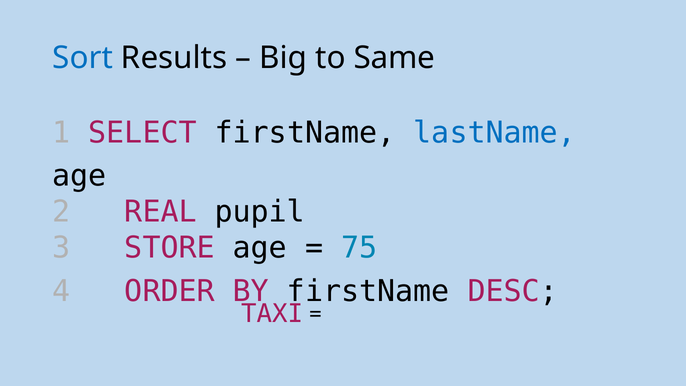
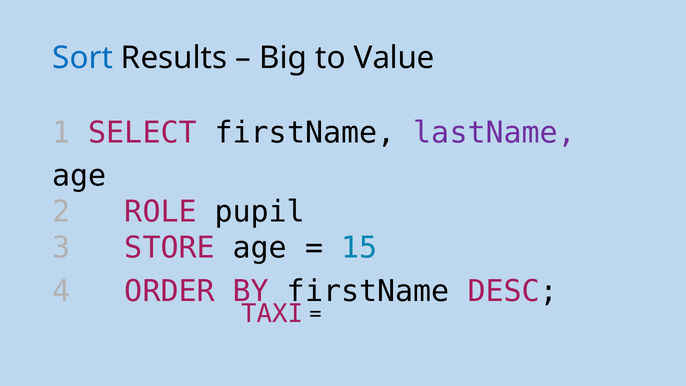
Same: Same -> Value (394, 58)
lastName colour: blue -> purple (495, 133)
REAL: REAL -> ROLE (161, 212)
75: 75 -> 15 (359, 248)
